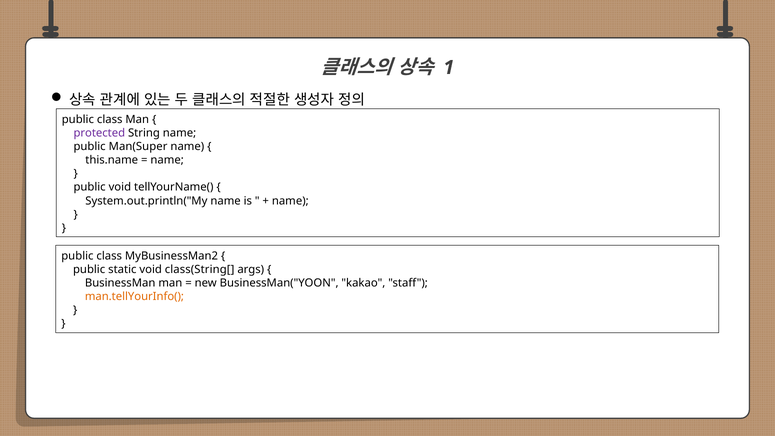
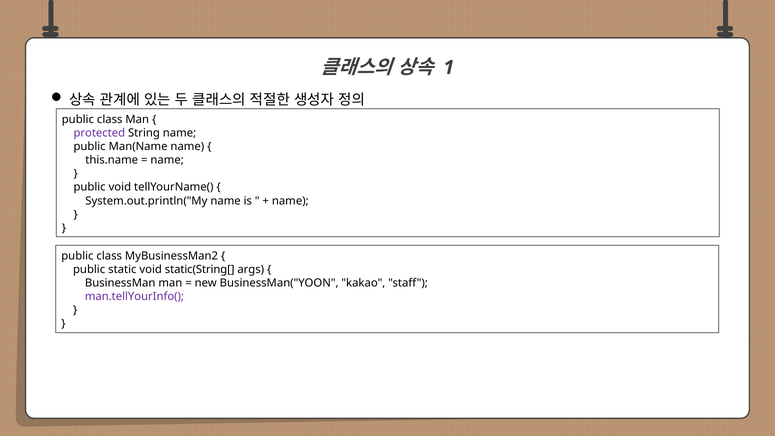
Man(Super: Man(Super -> Man(Name (138, 147)
class(String[: class(String[ -> static(String[ (200, 269)
man.tellYourInfo( colour: orange -> purple (134, 297)
